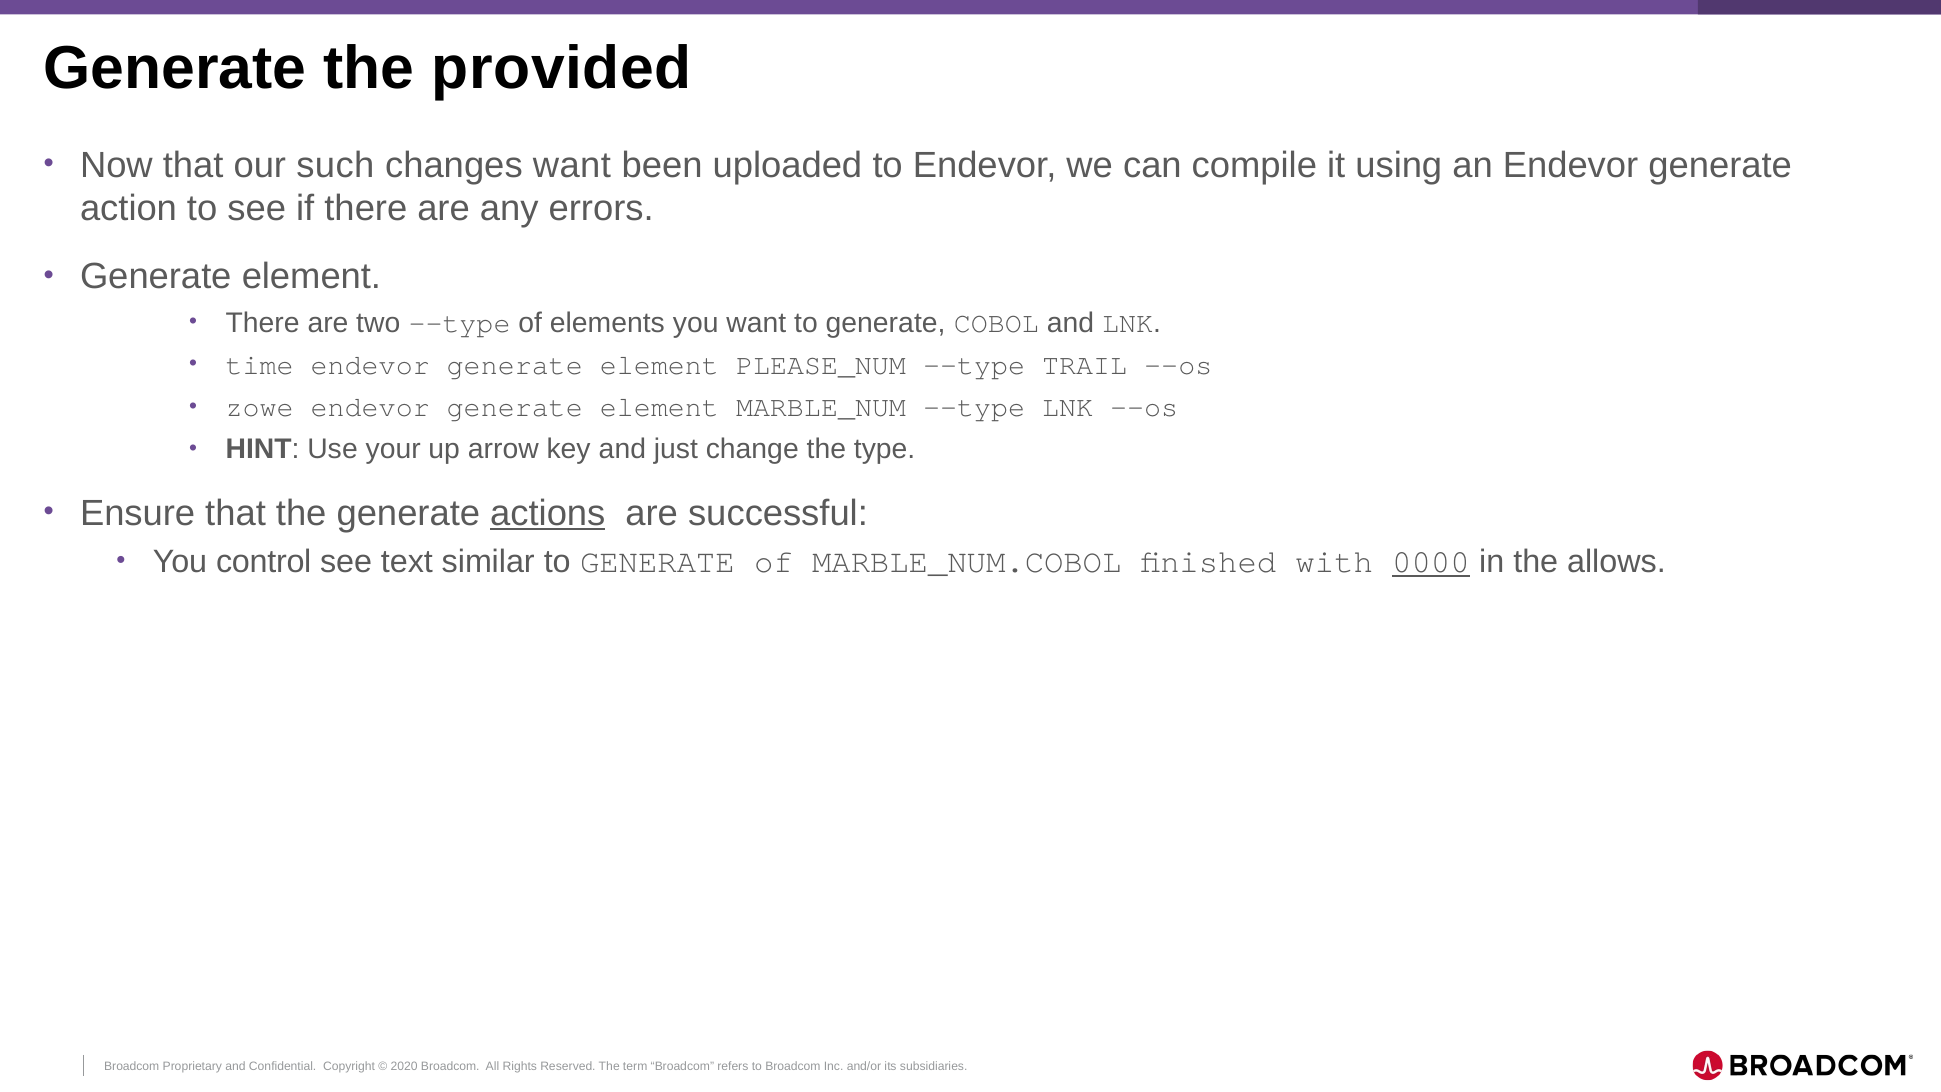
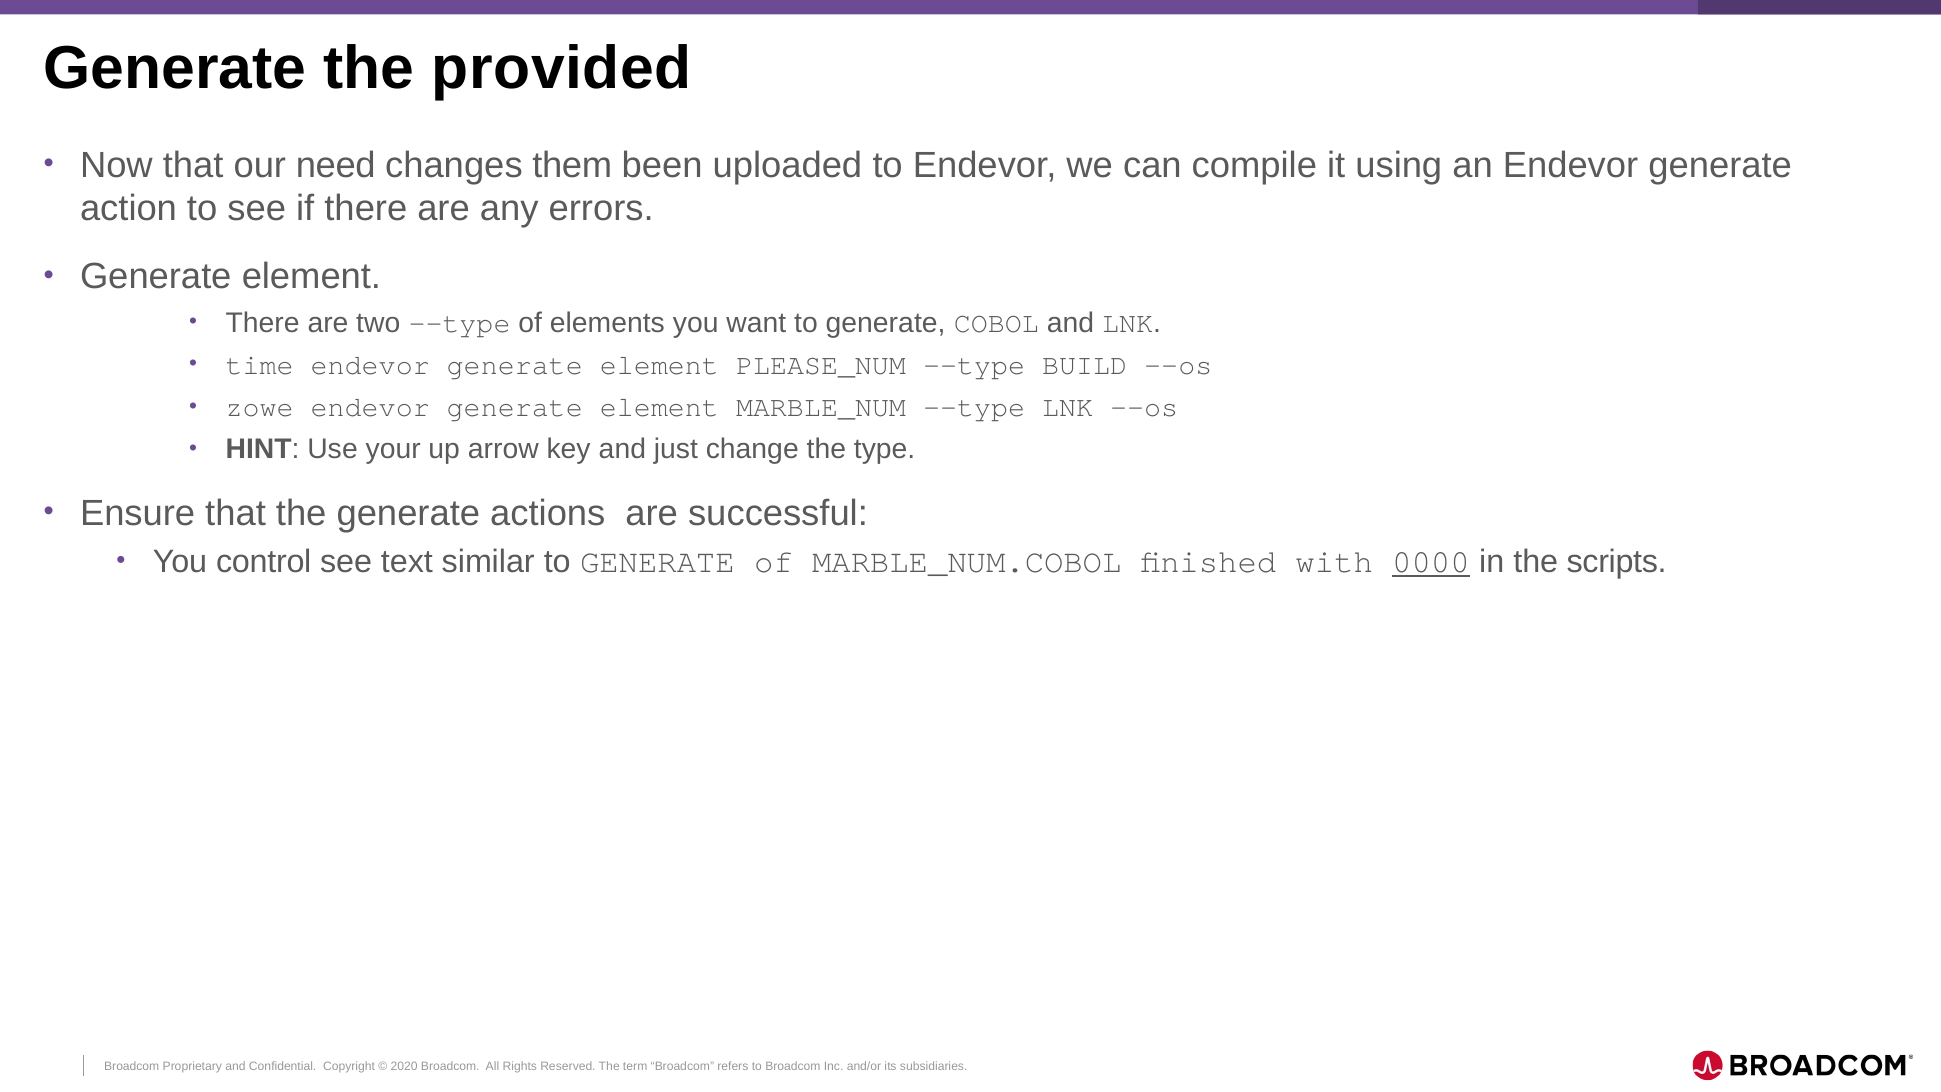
such: such -> need (336, 165)
changes want: want -> them (572, 165)
TRAIL: TRAIL -> BUILD (1085, 365)
actions underline: present -> none (548, 513)
allows: allows -> scripts (1617, 562)
